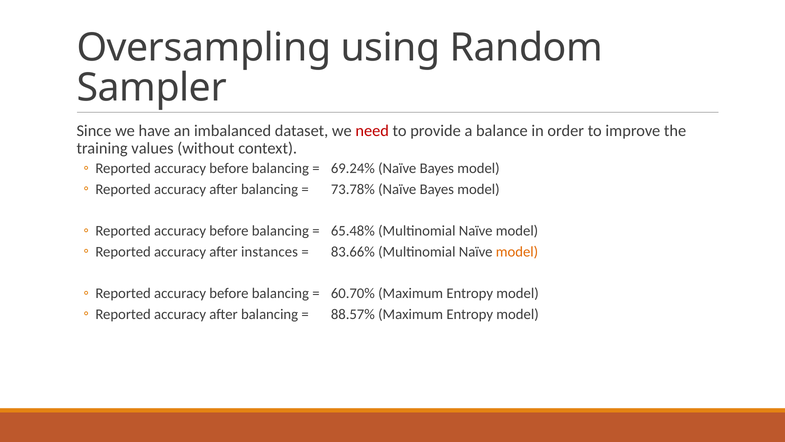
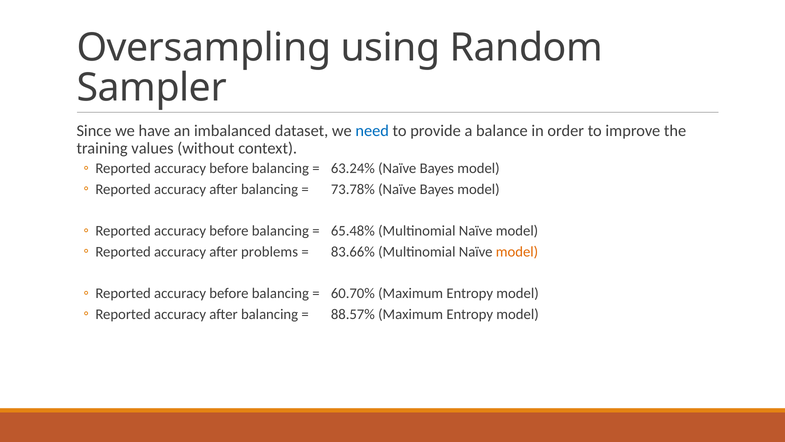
need colour: red -> blue (372, 131)
69.24%: 69.24% -> 63.24% (353, 168)
instances: instances -> problems (270, 252)
